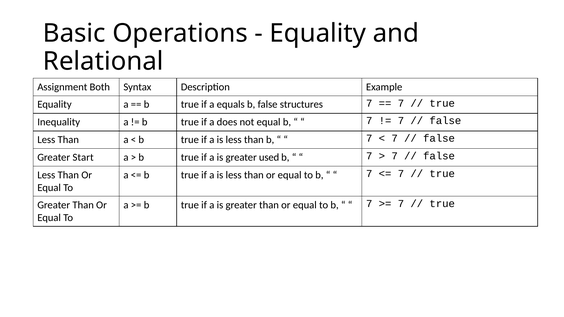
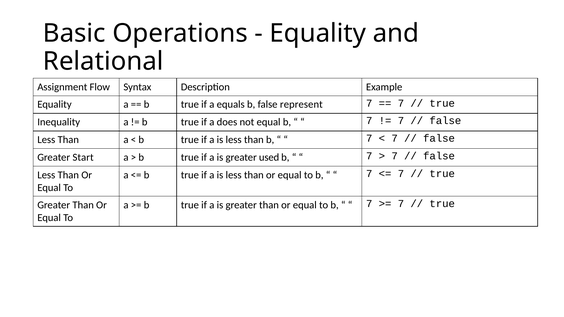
Both: Both -> Flow (100, 87)
structures: structures -> represent (301, 105)
